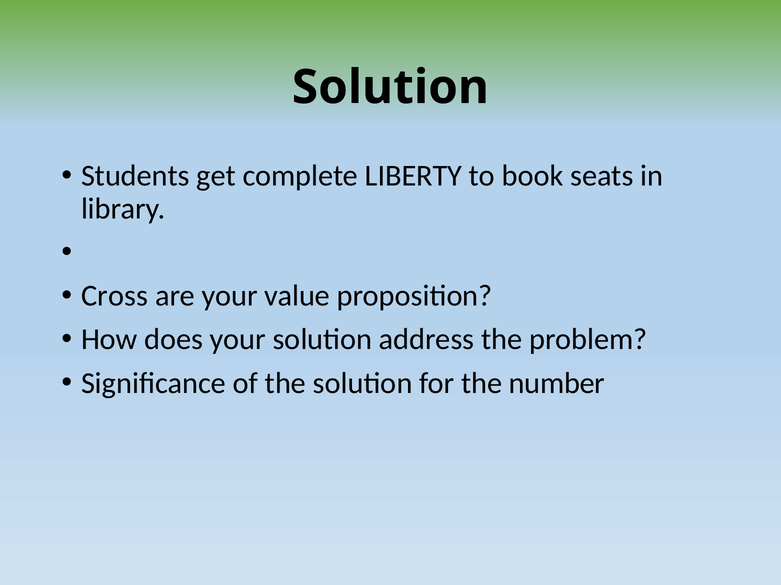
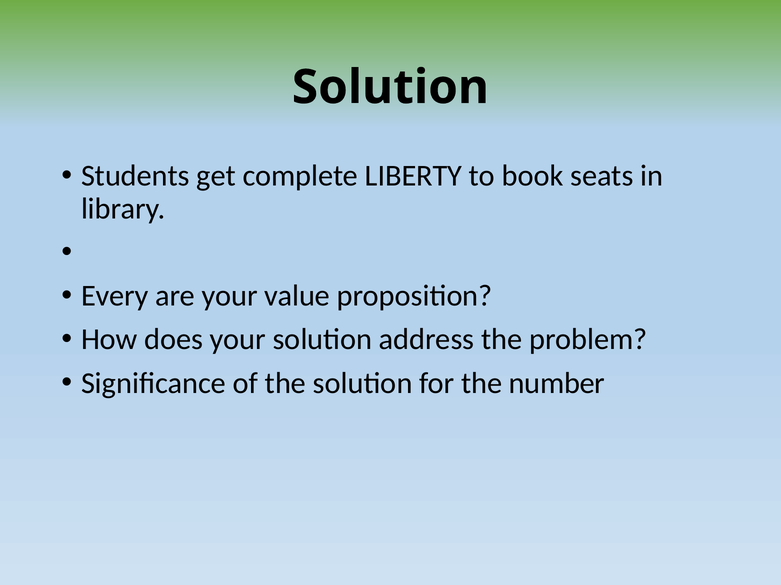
Cross: Cross -> Every (115, 296)
